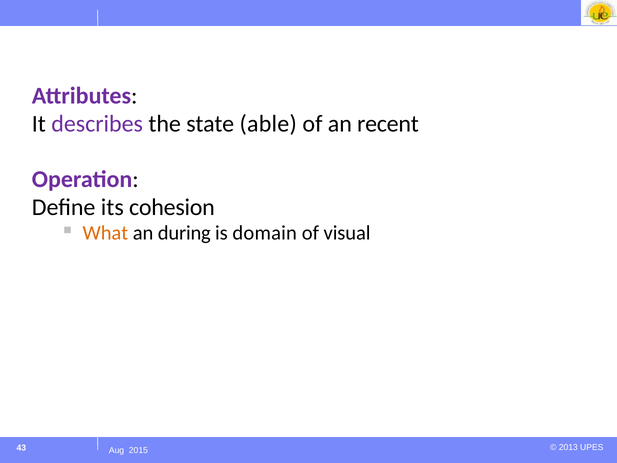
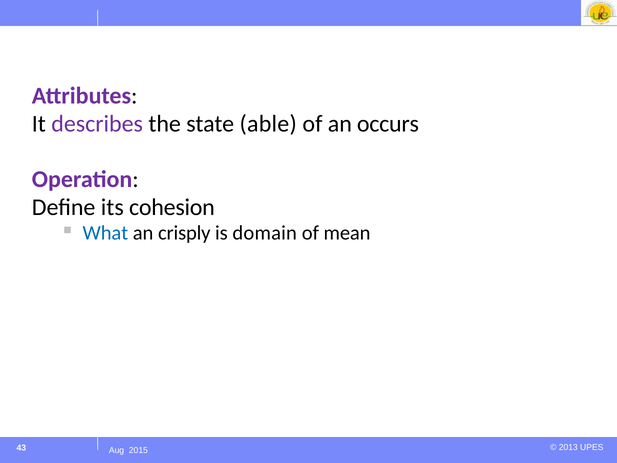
recent: recent -> occurs (388, 124)
What colour: orange -> blue (105, 233)
during: during -> crisply (184, 233)
visual: visual -> mean (347, 233)
